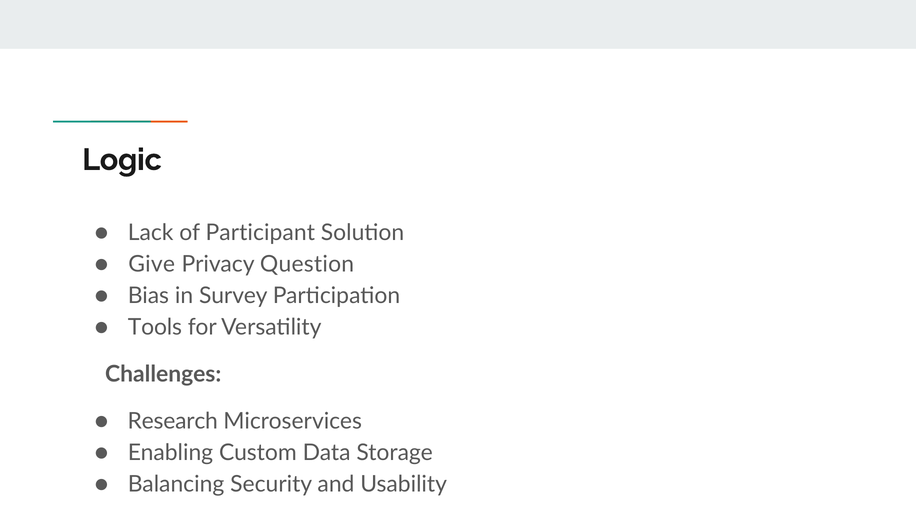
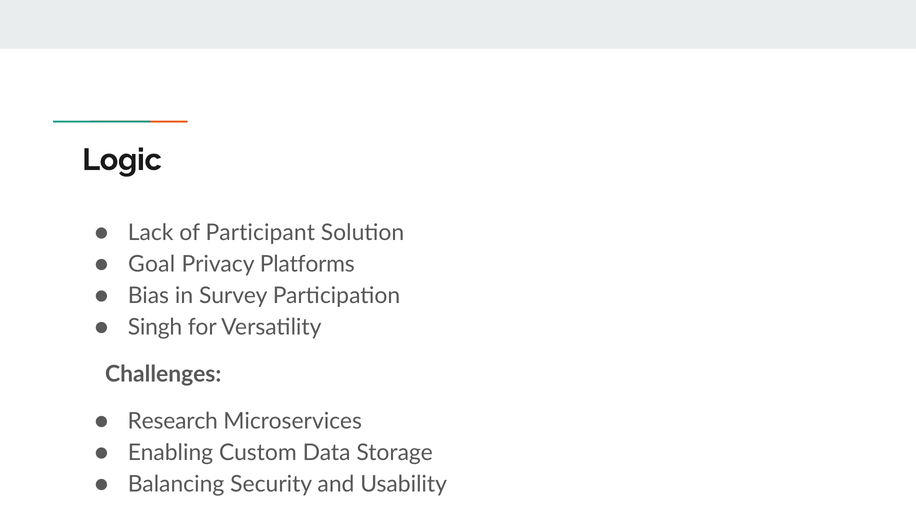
Give: Give -> Goal (152, 264)
Question: Question -> Platforms (307, 264)
Tools: Tools -> Singh (155, 328)
